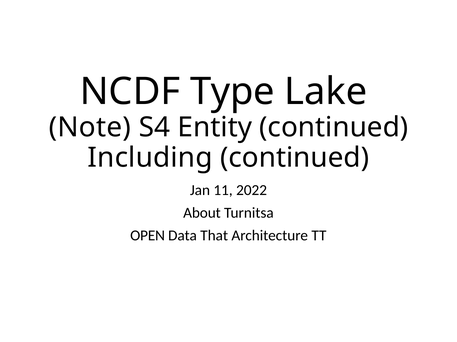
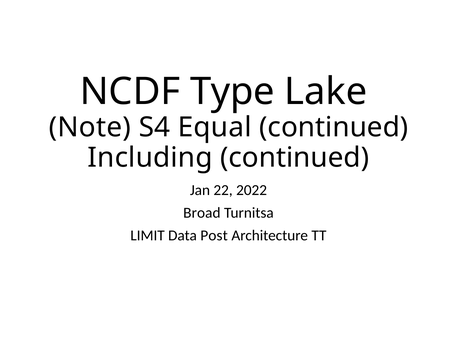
Entity: Entity -> Equal (215, 128)
11: 11 -> 22 (223, 190)
About: About -> Broad (202, 213)
OPEN: OPEN -> LIMIT (148, 236)
That: That -> Post (214, 236)
